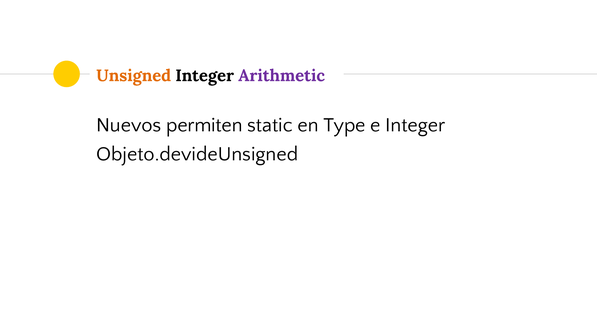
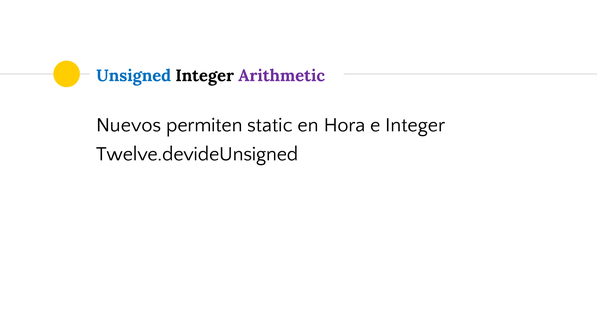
Unsigned colour: orange -> blue (134, 76)
Type: Type -> Hora (345, 125)
Objeto.devideUnsigned: Objeto.devideUnsigned -> Twelve.devideUnsigned (197, 154)
